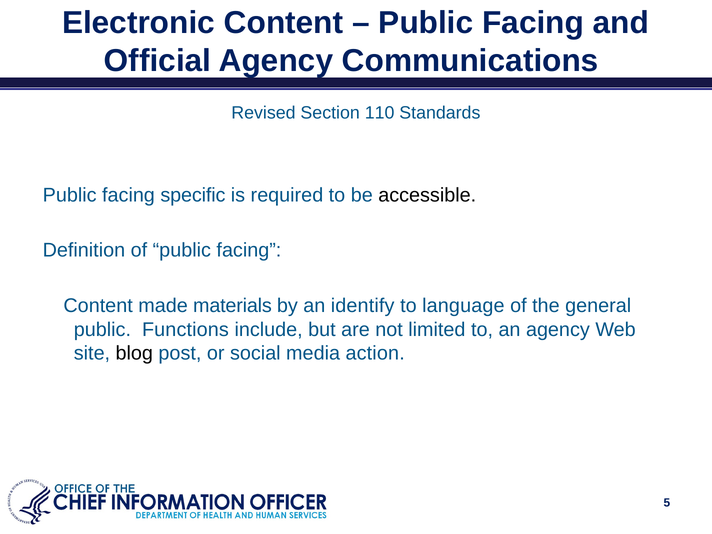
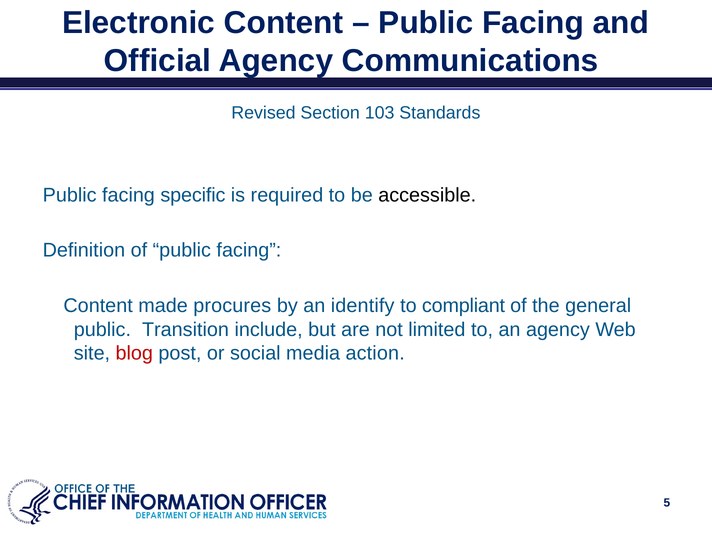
110: 110 -> 103 (380, 113)
materials: materials -> procures (232, 306)
language: language -> compliant (464, 306)
Functions: Functions -> Transition (186, 330)
blog colour: black -> red (134, 353)
